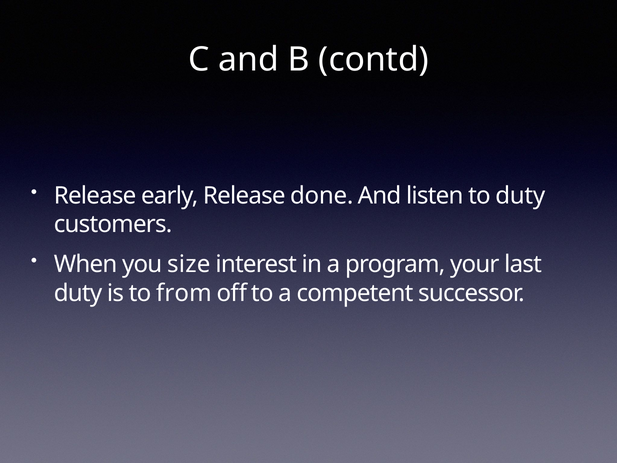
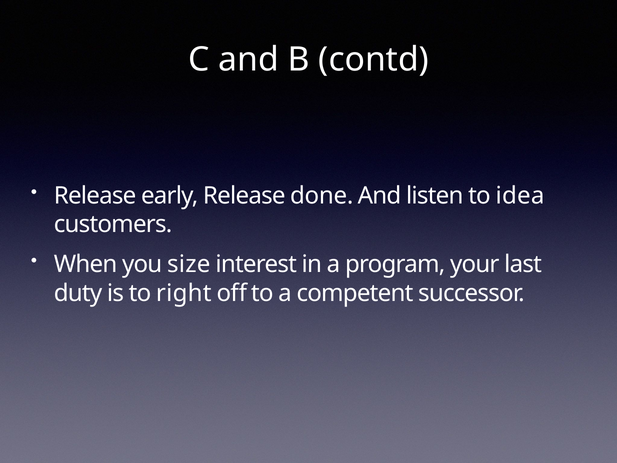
to duty: duty -> idea (520, 195)
from: from -> right (184, 293)
